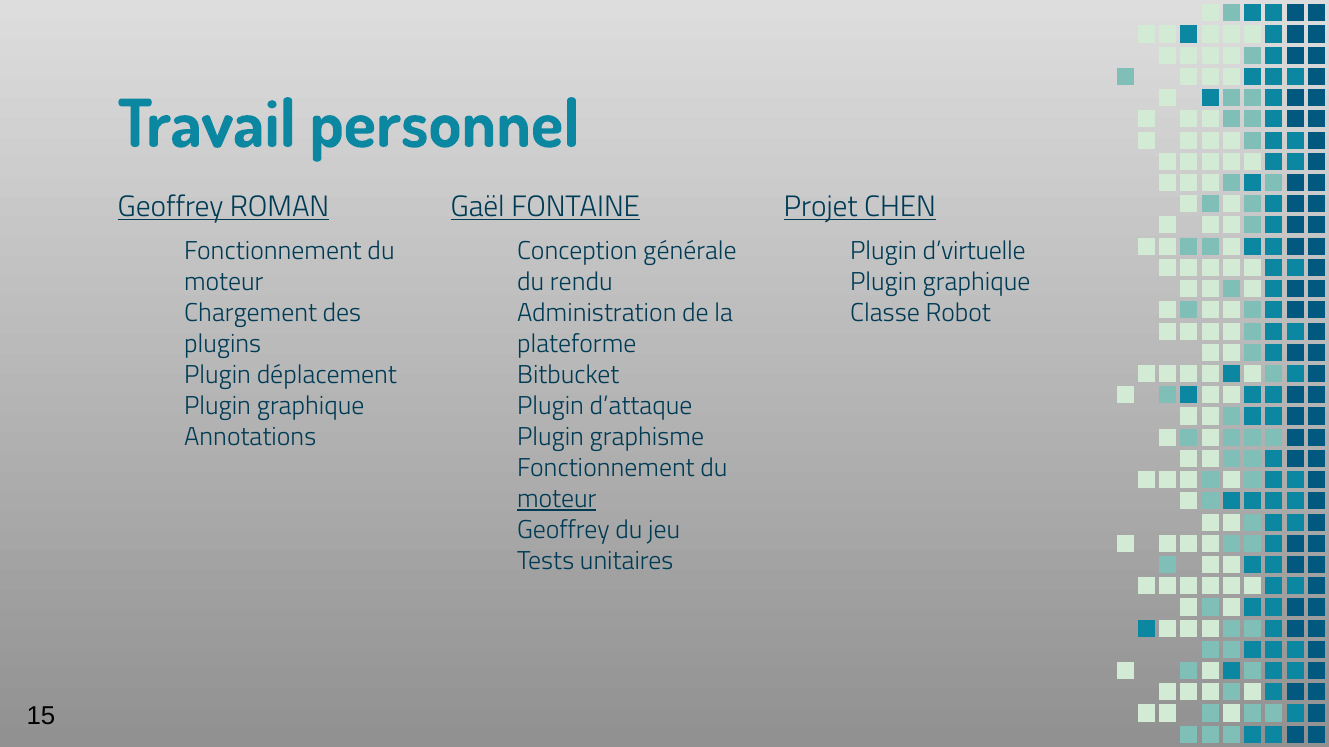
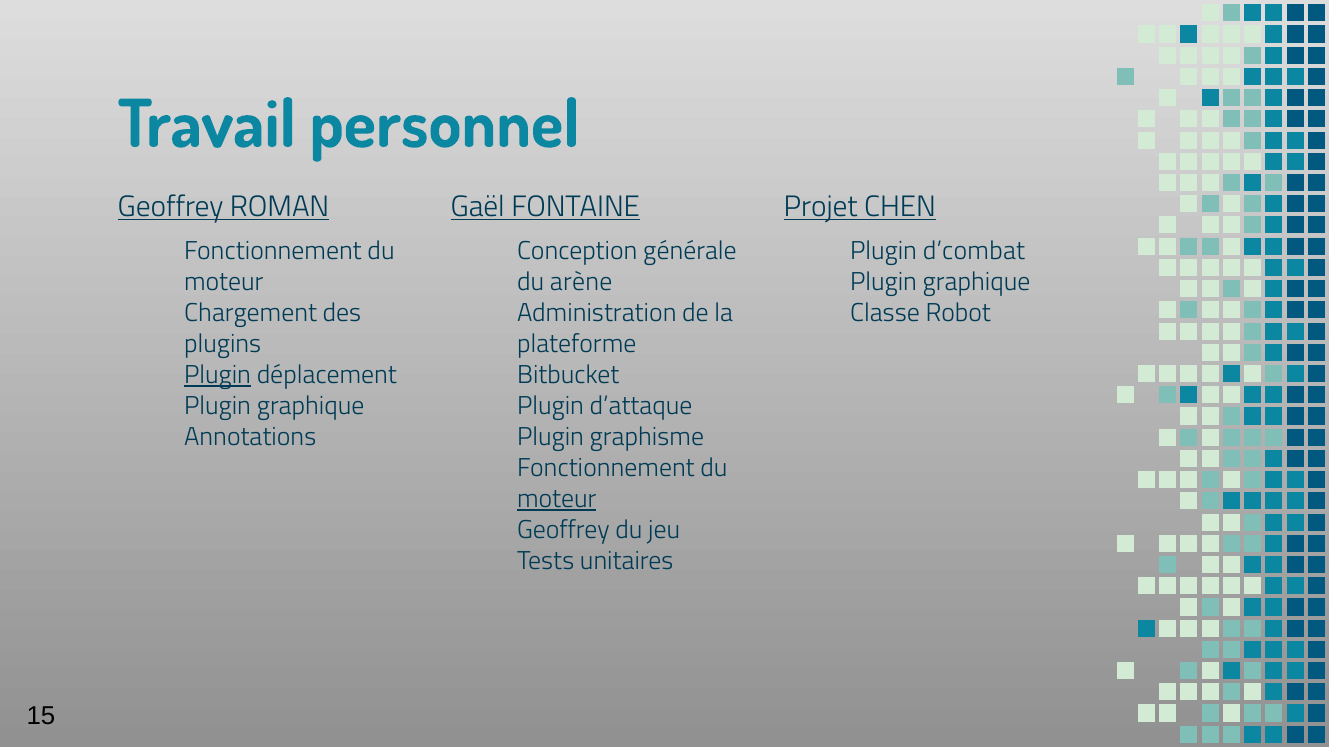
d’virtuelle: d’virtuelle -> d’combat (974, 251)
rendu: rendu -> arène (581, 282)
Plugin underline: none -> present (218, 375)
